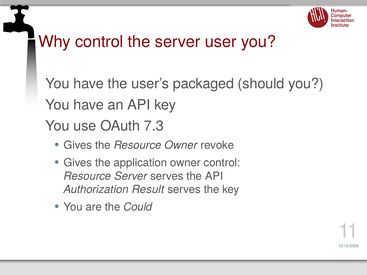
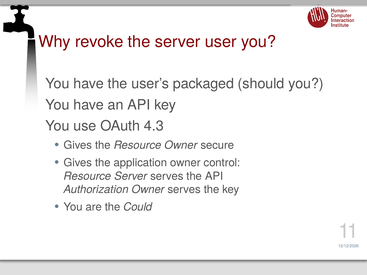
Why control: control -> revoke (99, 42)
7.3: 7.3 -> 4.3 (154, 126)
revoke: revoke -> secure (217, 145)
Authorization Result: Result -> Owner (148, 190)
